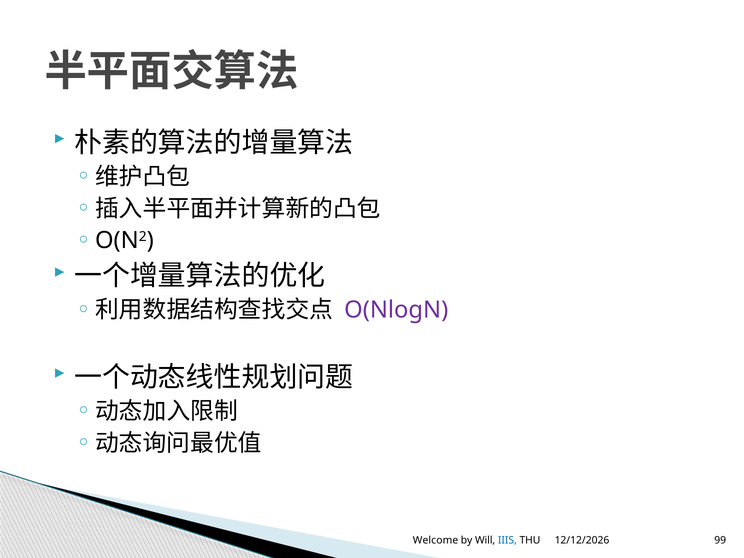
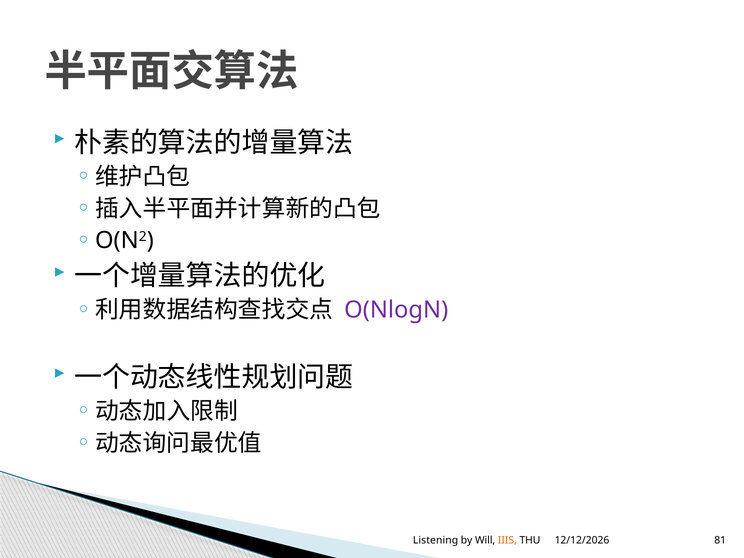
Welcome: Welcome -> Listening (436, 540)
IIIS colour: blue -> orange (507, 540)
99: 99 -> 81 (720, 540)
